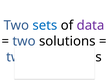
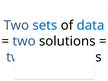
data colour: purple -> blue (90, 25)
